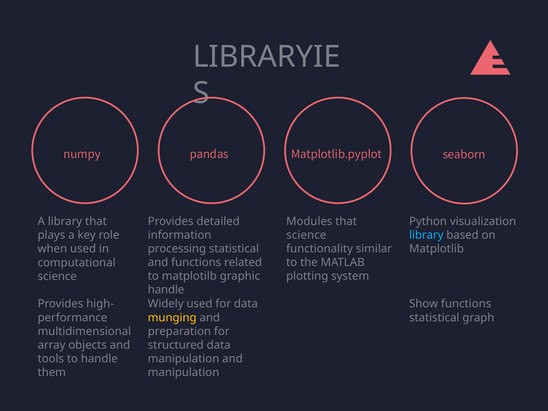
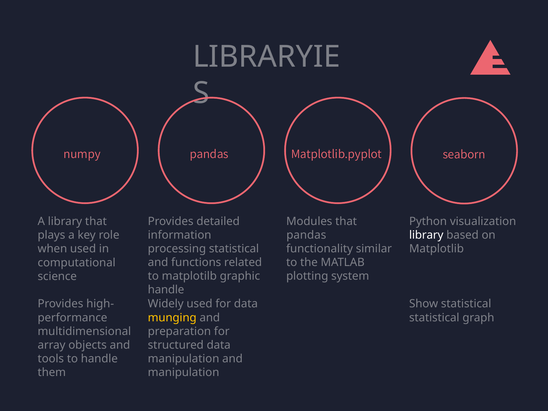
science: science -> pandas (306, 235)
library colour: light blue -> white (426, 235)
Show functions: functions -> statistical (466, 304)
